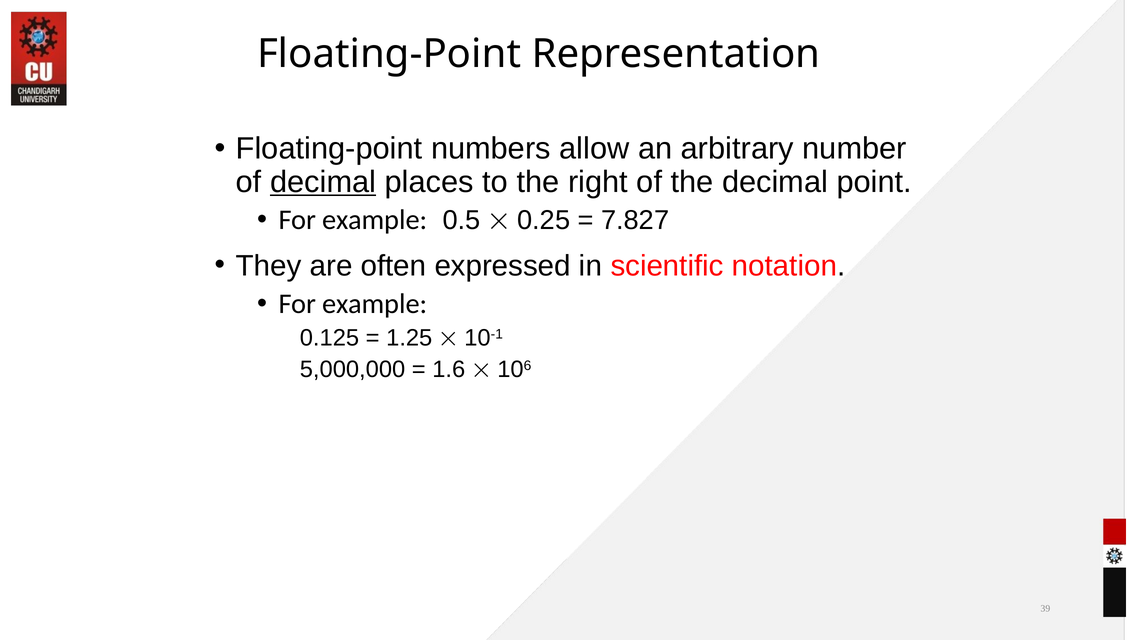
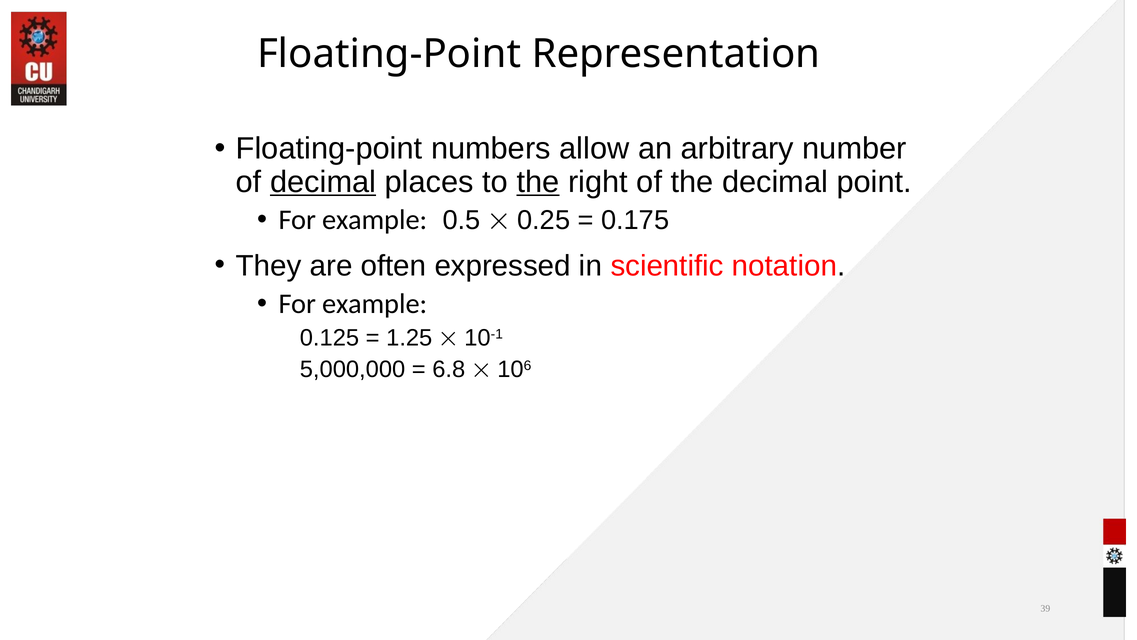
the underline: none -> present (538, 182)
7.827: 7.827 -> 0.175 (635, 220)
1.6: 1.6 -> 6.8 (449, 369)
